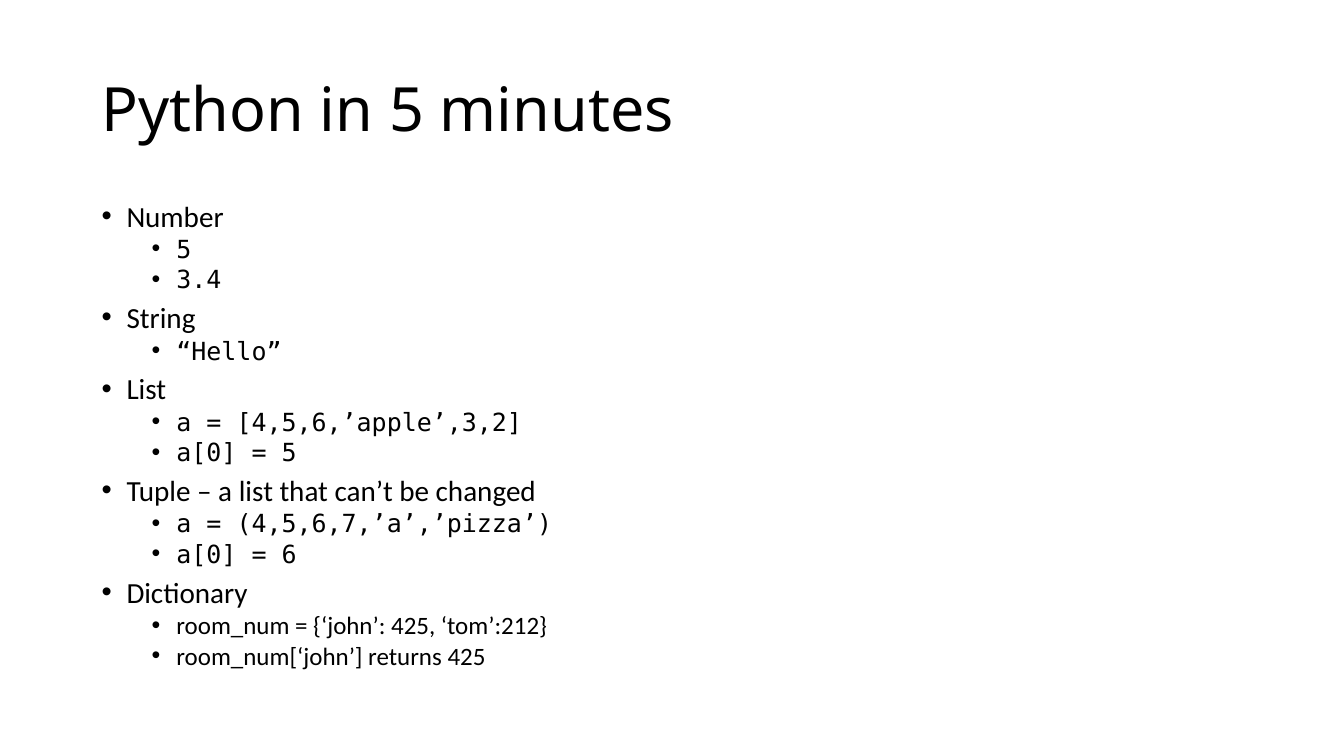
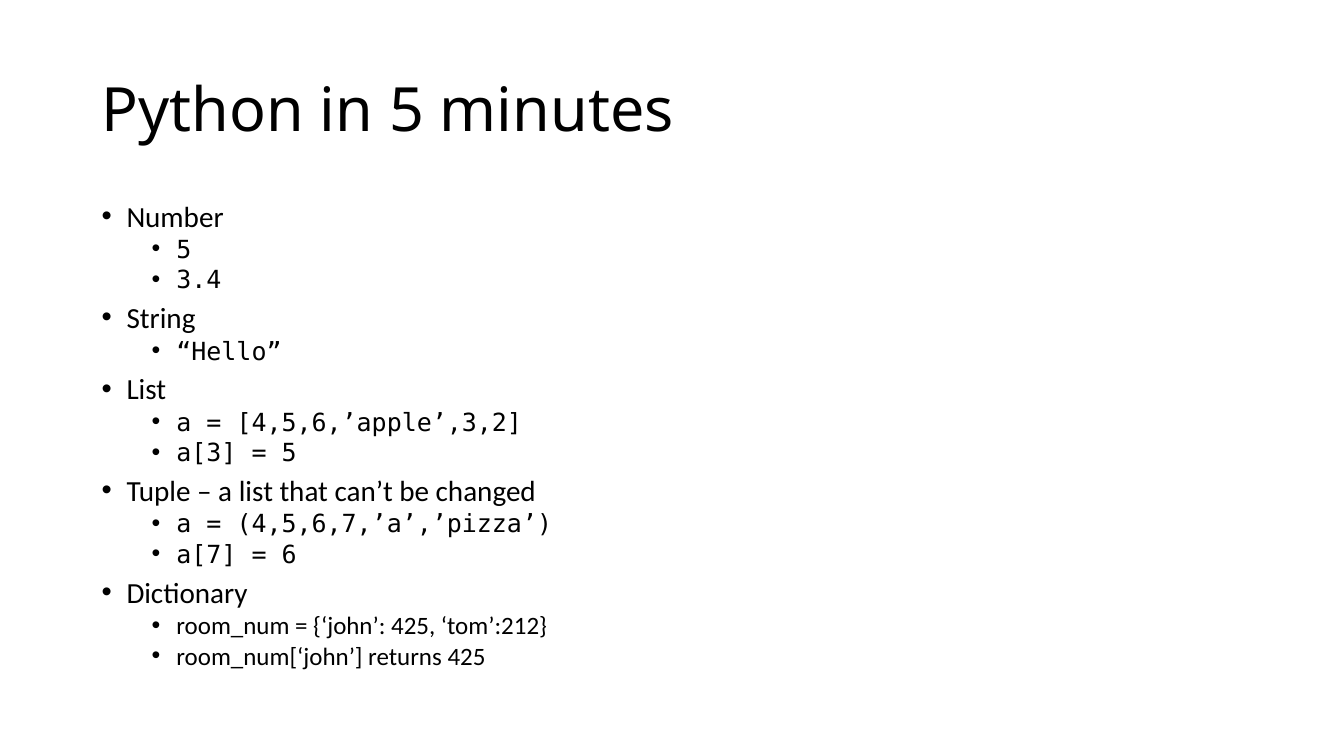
a[0: a[0 -> a[3 (206, 454)
a[0: a[0 -> a[7 (206, 555)
